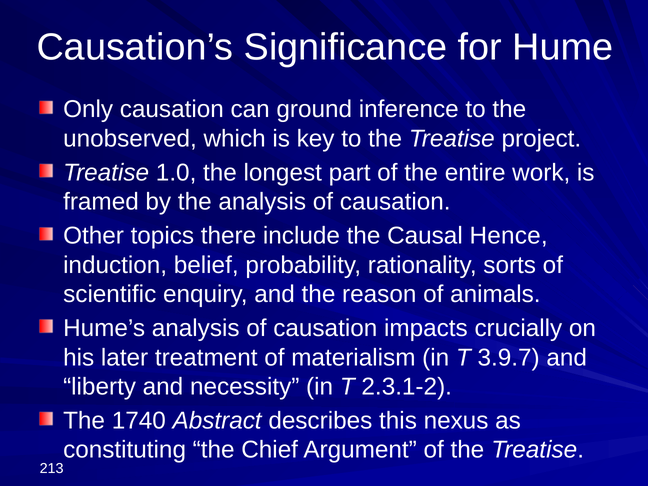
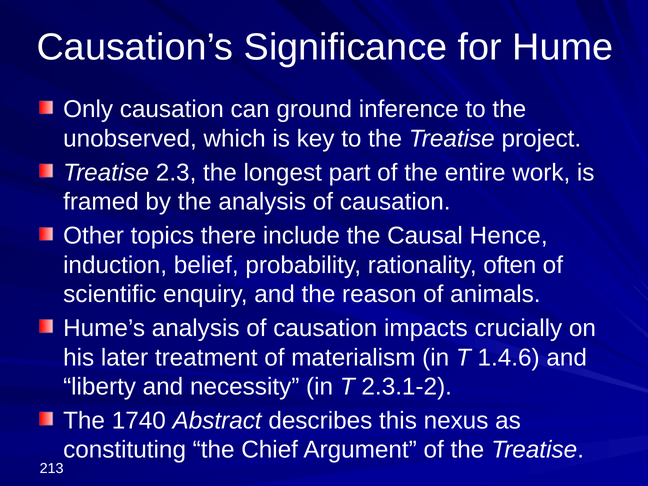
1.0: 1.0 -> 2.3 (176, 173)
sorts: sorts -> often (510, 265)
3.9.7: 3.9.7 -> 1.4.6 (509, 358)
